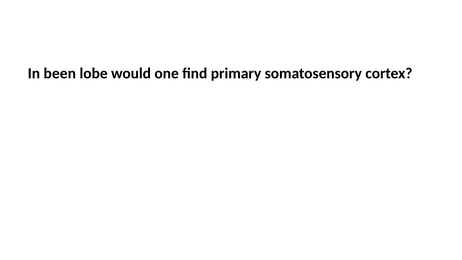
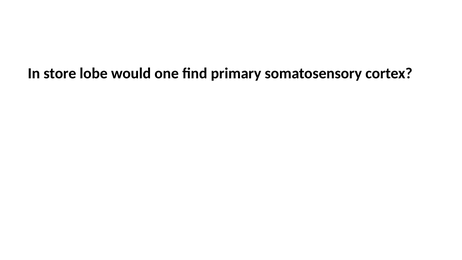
been: been -> store (60, 73)
